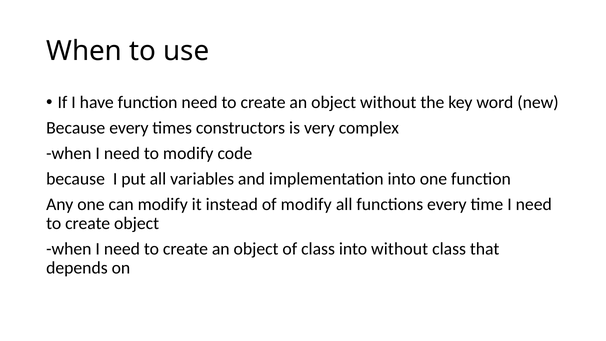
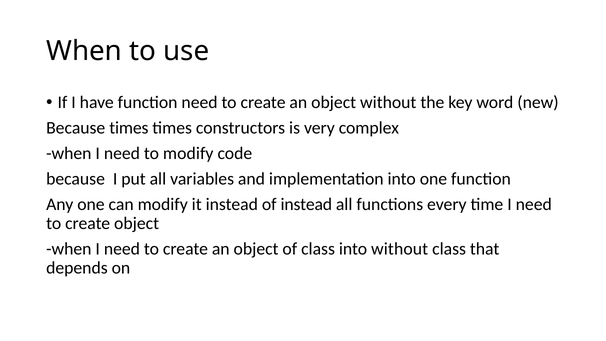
Because every: every -> times (129, 128)
of modify: modify -> instead (306, 204)
